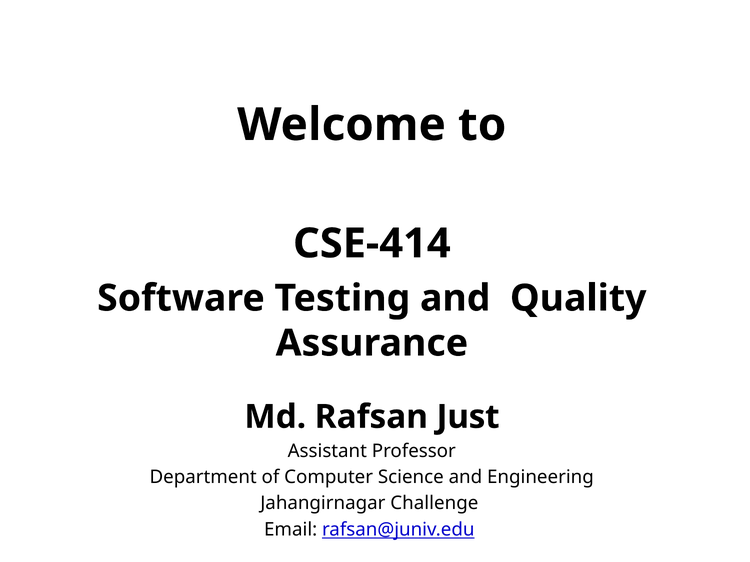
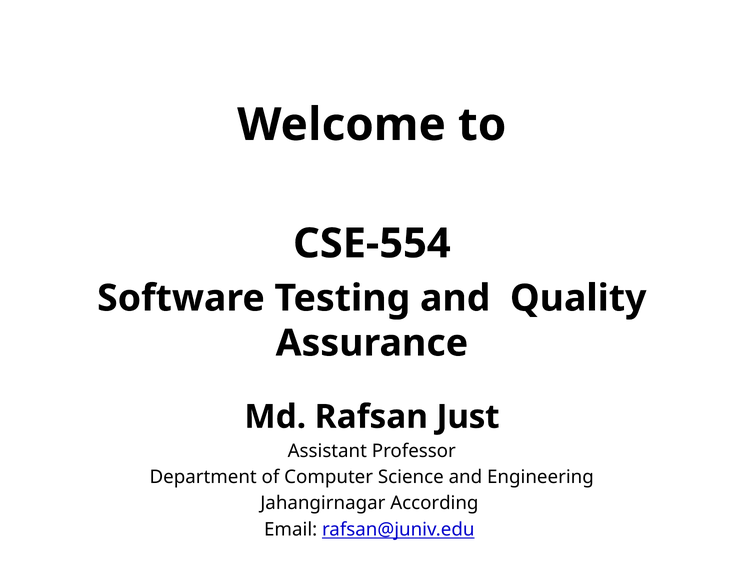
CSE-414: CSE-414 -> CSE-554 (372, 244)
Challenge: Challenge -> According (434, 504)
